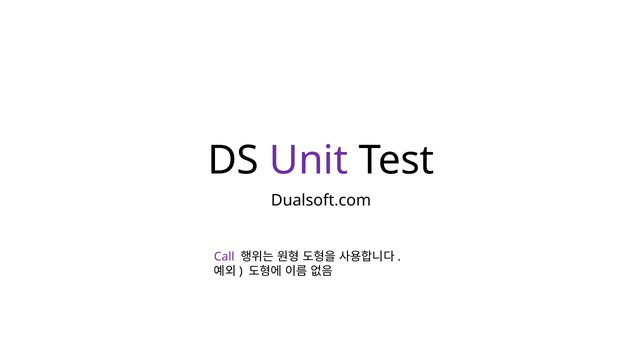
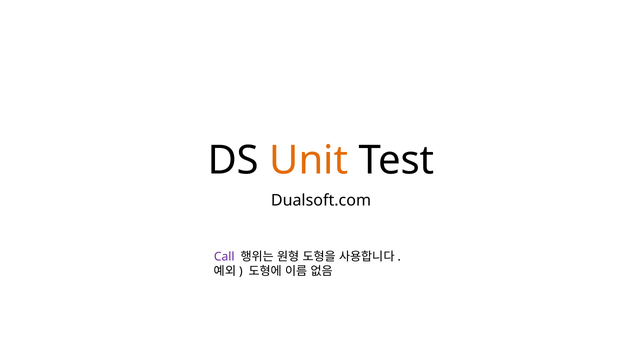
Unit colour: purple -> orange (309, 160)
